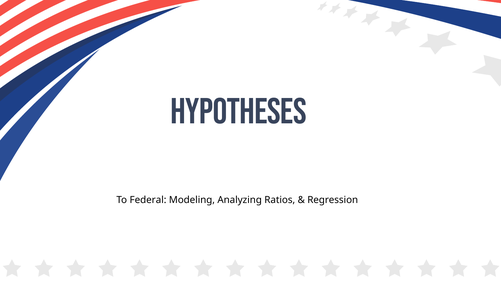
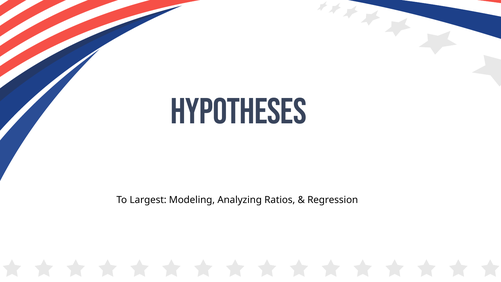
Federal: Federal -> Largest (148, 200)
